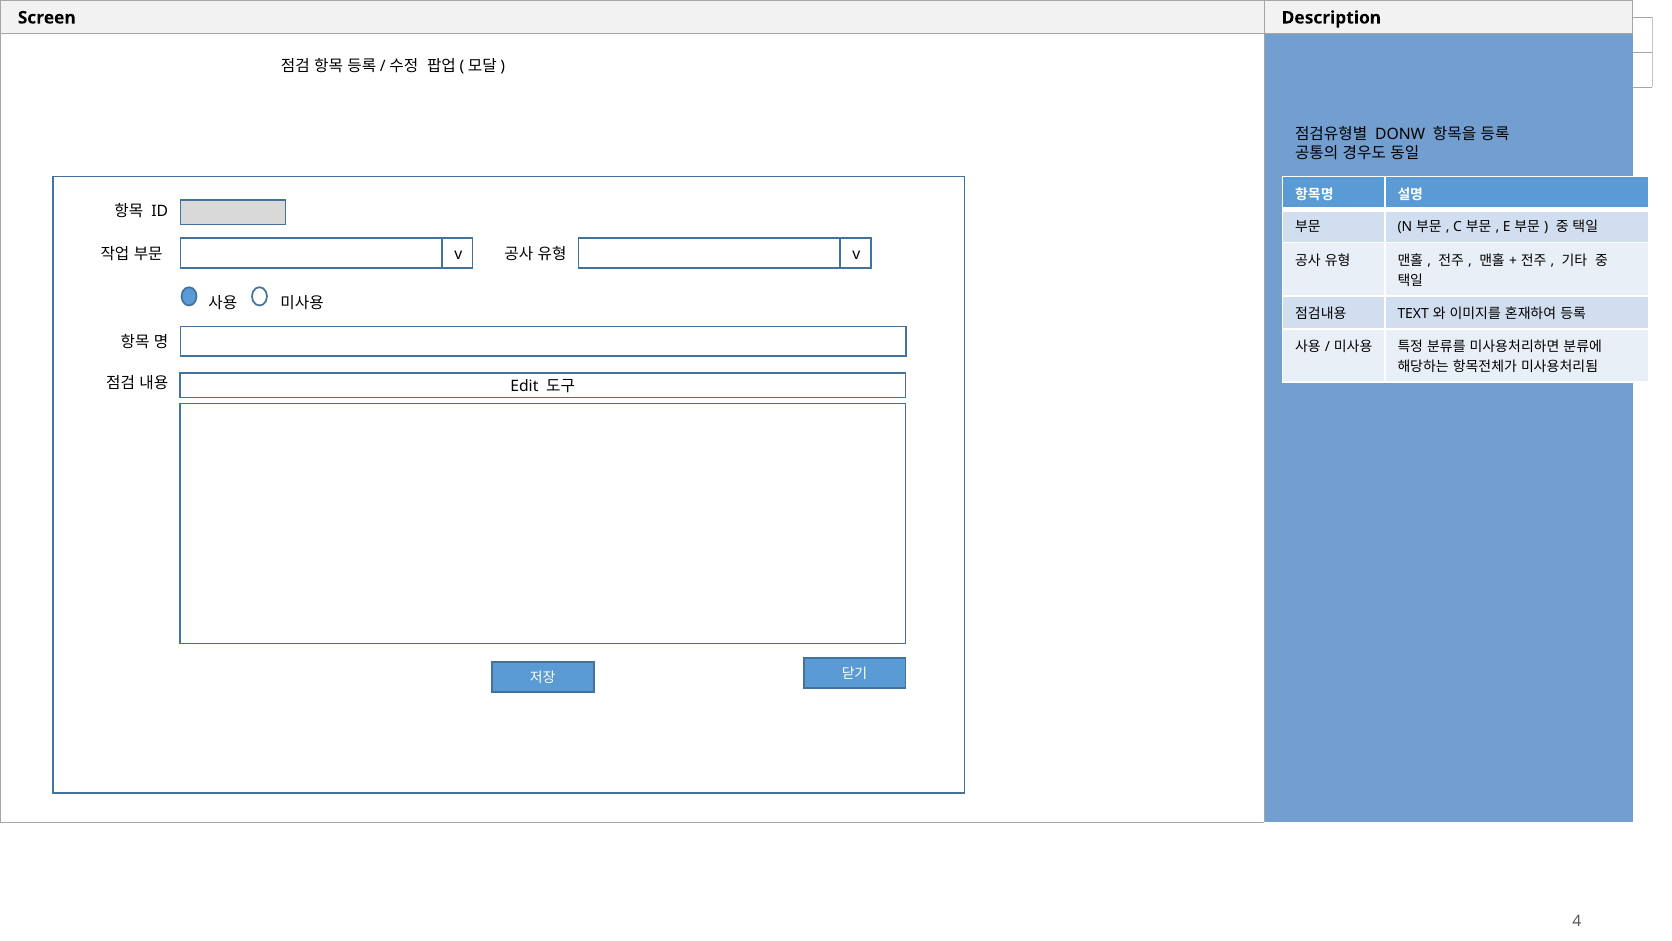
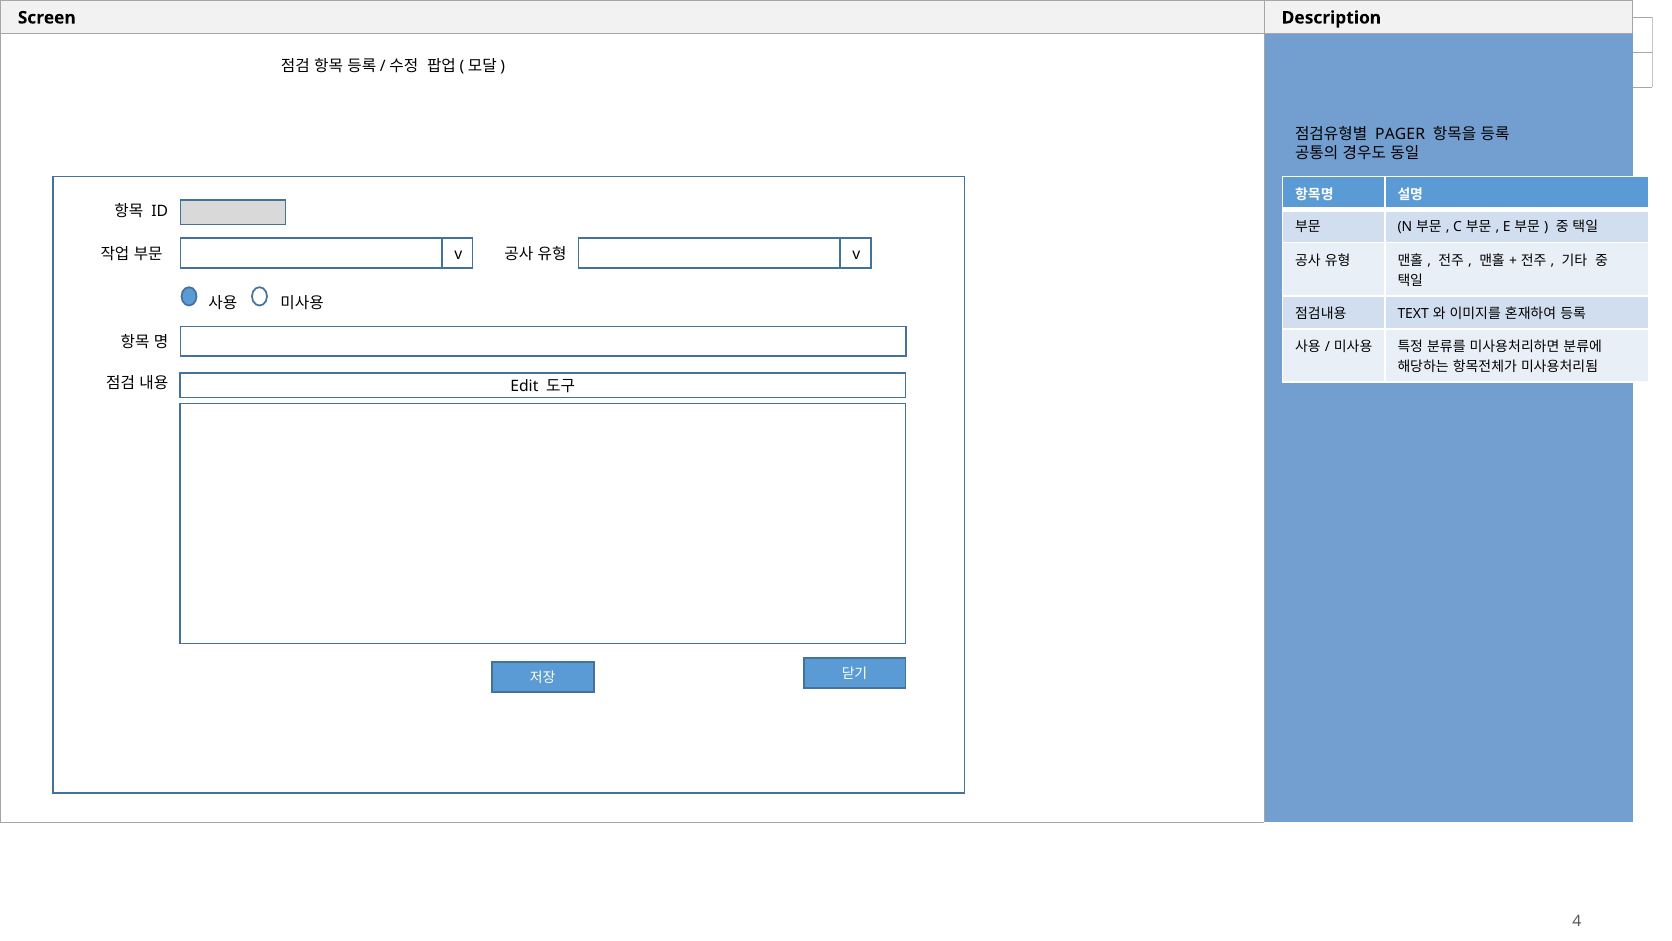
DONW: DONW -> PAGER (1400, 134)
